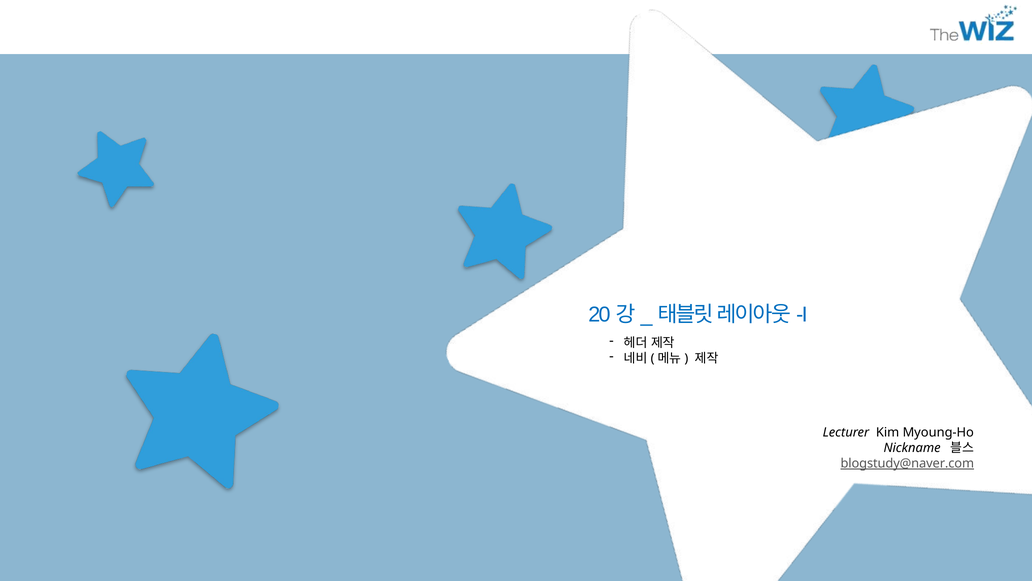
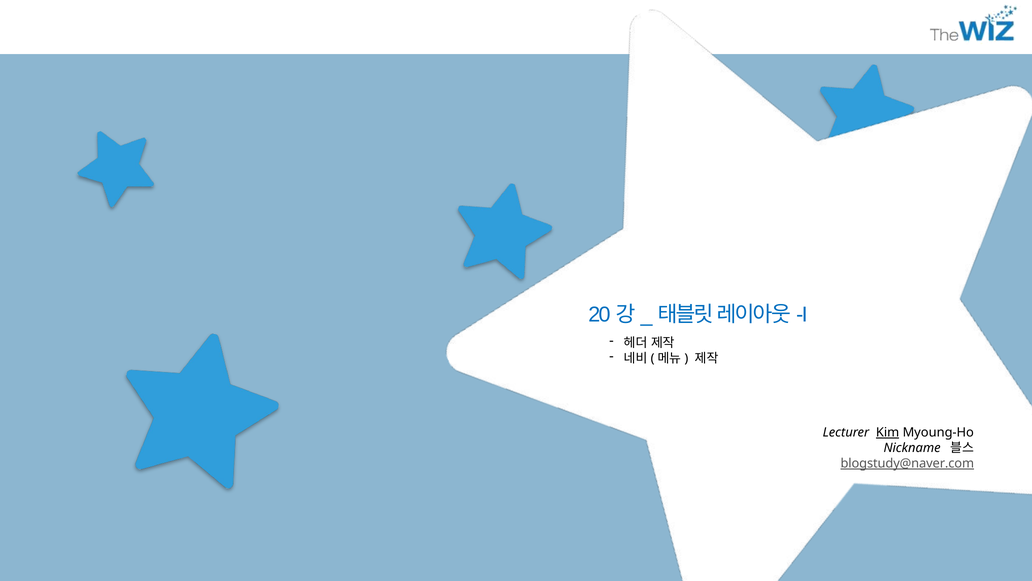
Kim underline: none -> present (888, 432)
